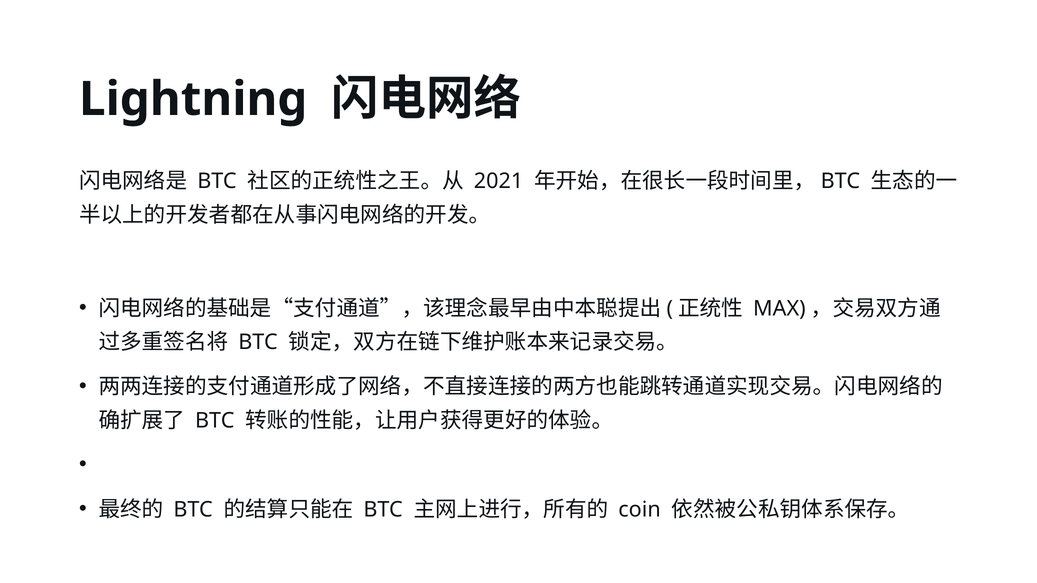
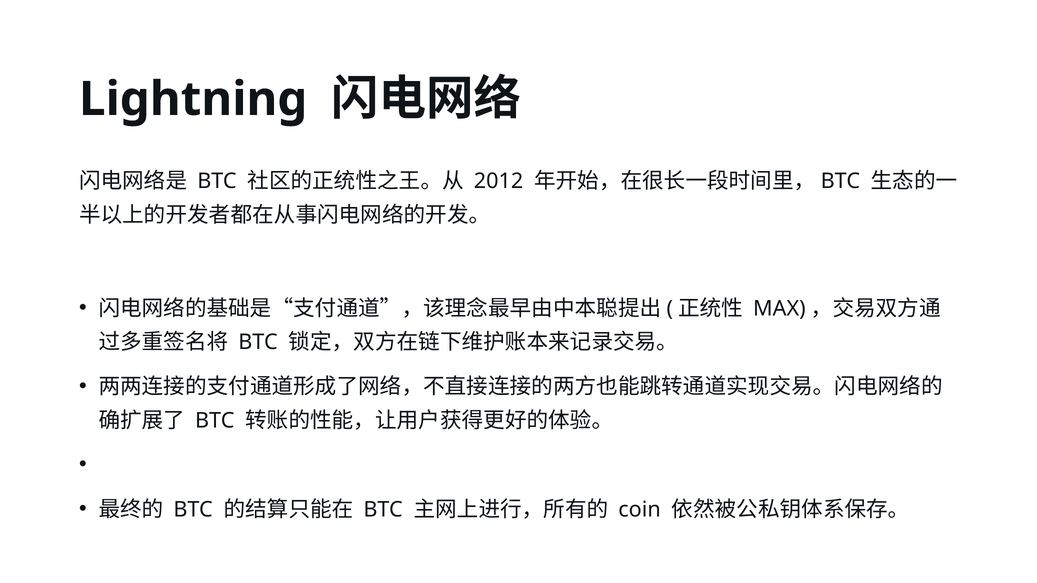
2021: 2021 -> 2012 (499, 181)
